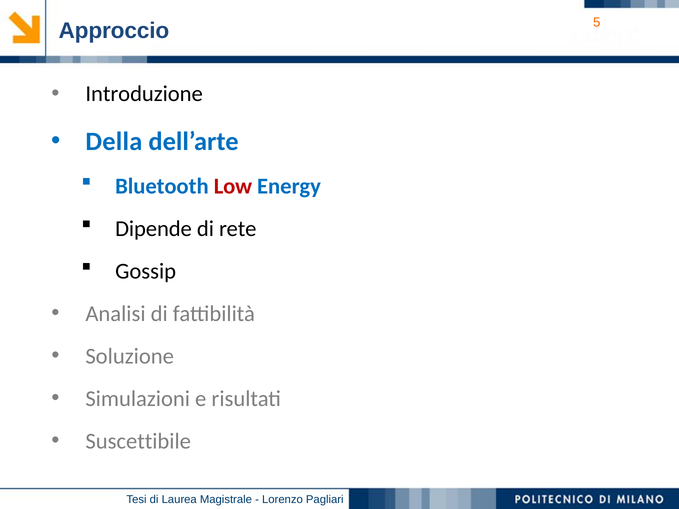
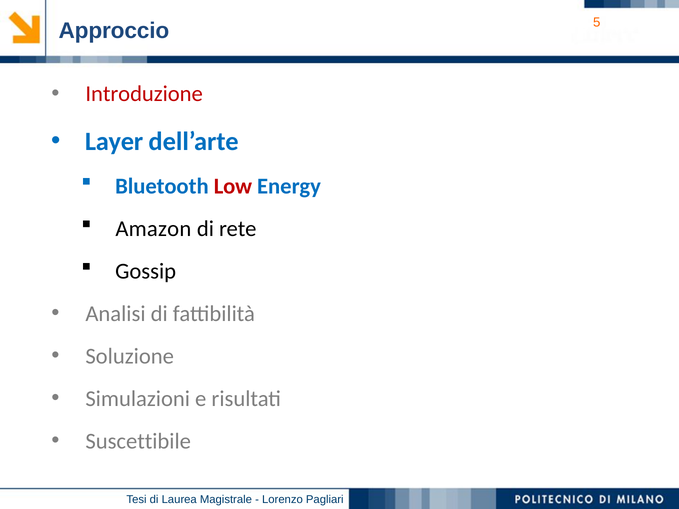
Introduzione colour: black -> red (144, 94)
Della: Della -> Layer (114, 142)
Dipende: Dipende -> Amazon (153, 229)
